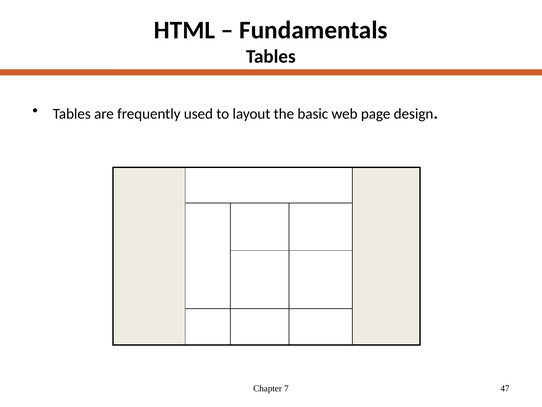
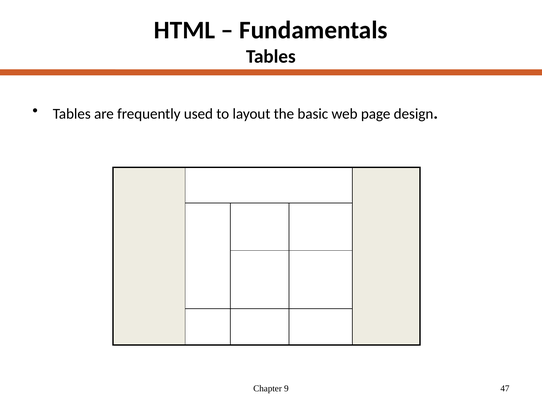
7: 7 -> 9 (286, 388)
